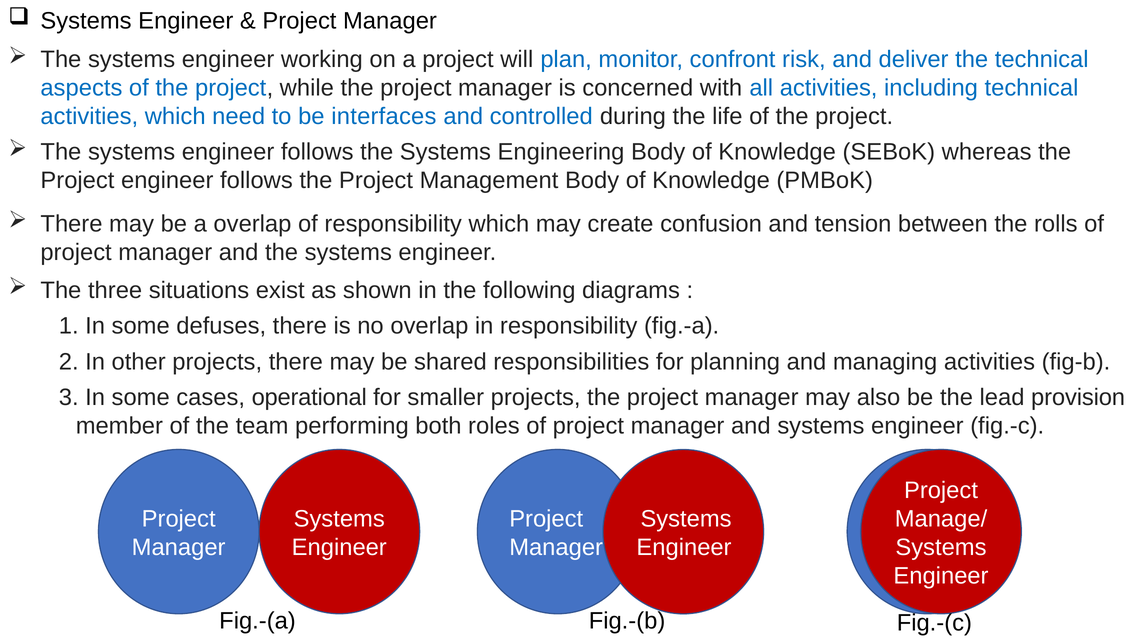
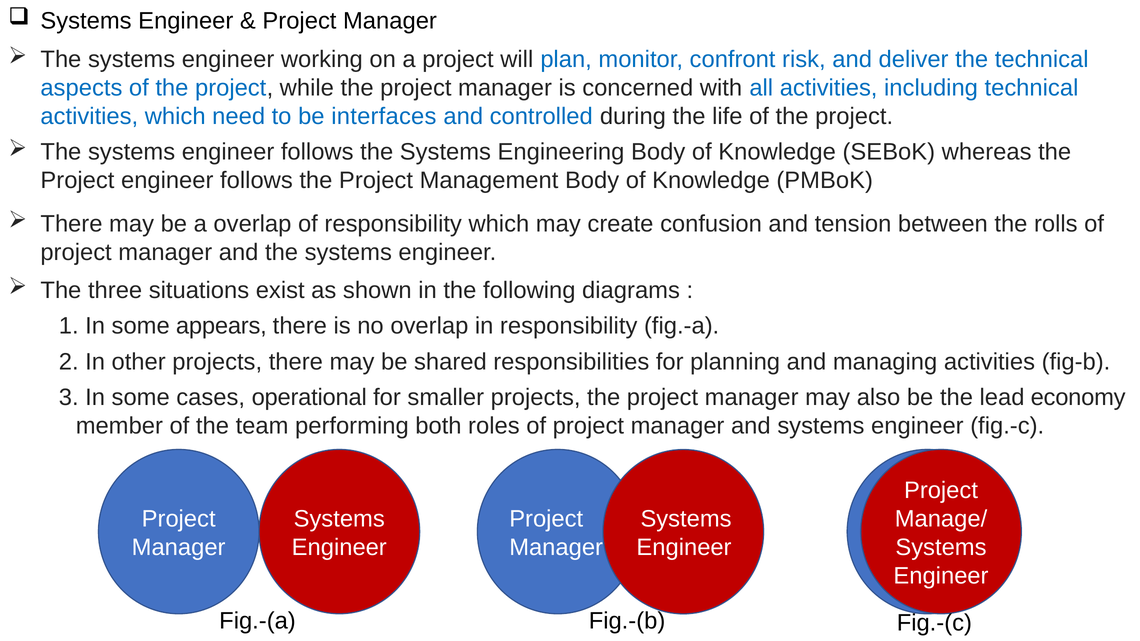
defuses: defuses -> appears (221, 326)
provision: provision -> economy (1078, 398)
